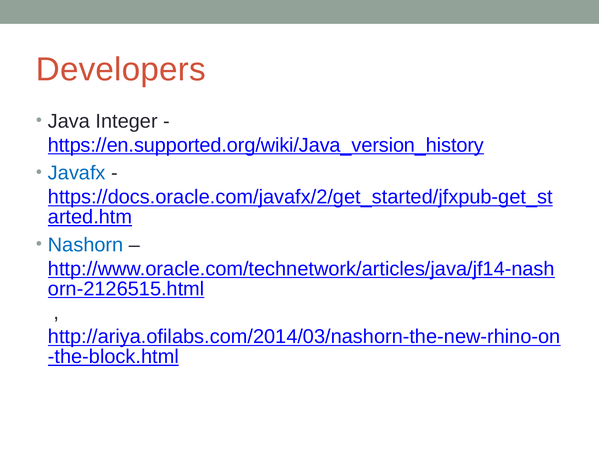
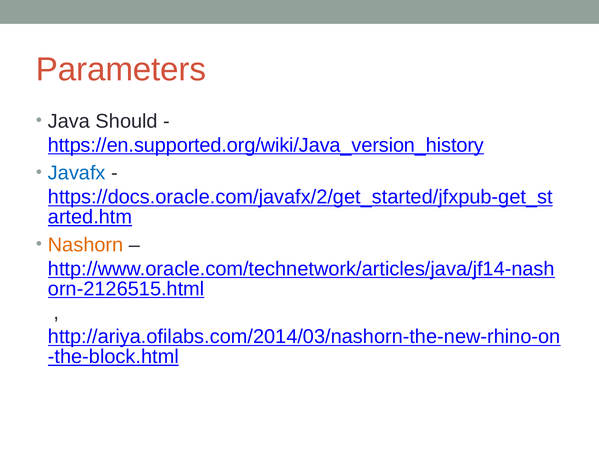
Developers: Developers -> Parameters (121, 70)
Integer: Integer -> Should (127, 121)
Nashorn colour: blue -> orange (86, 245)
